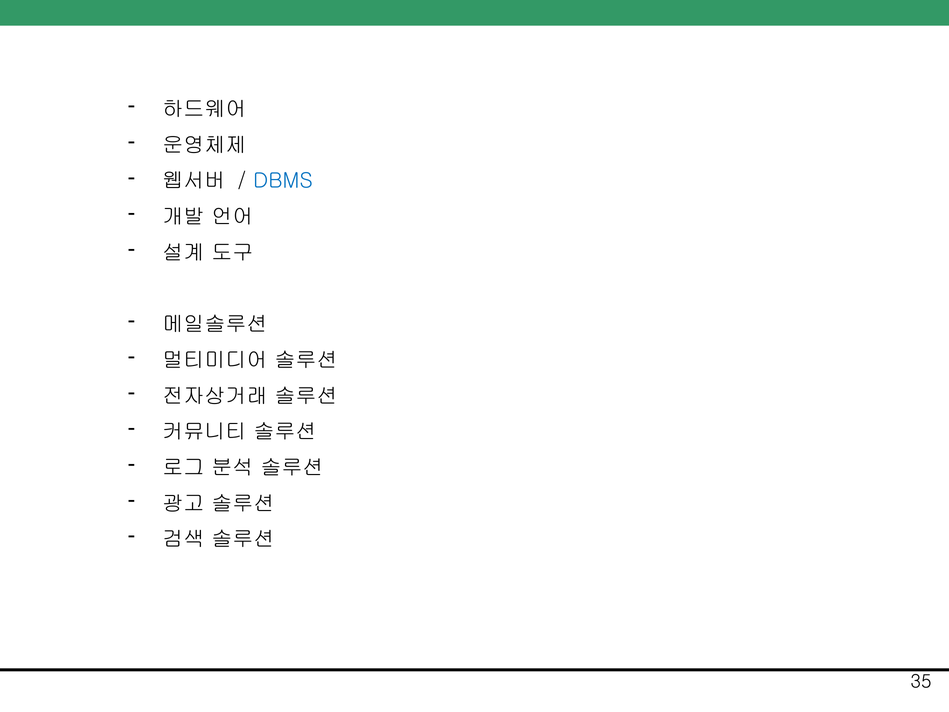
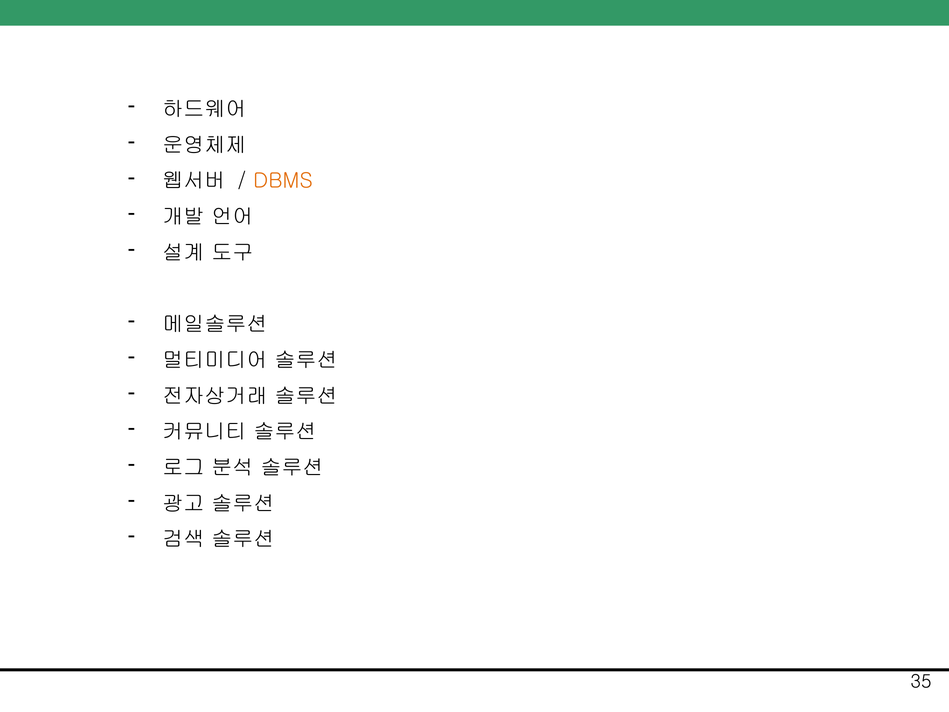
DBMS colour: blue -> orange (283, 181)
